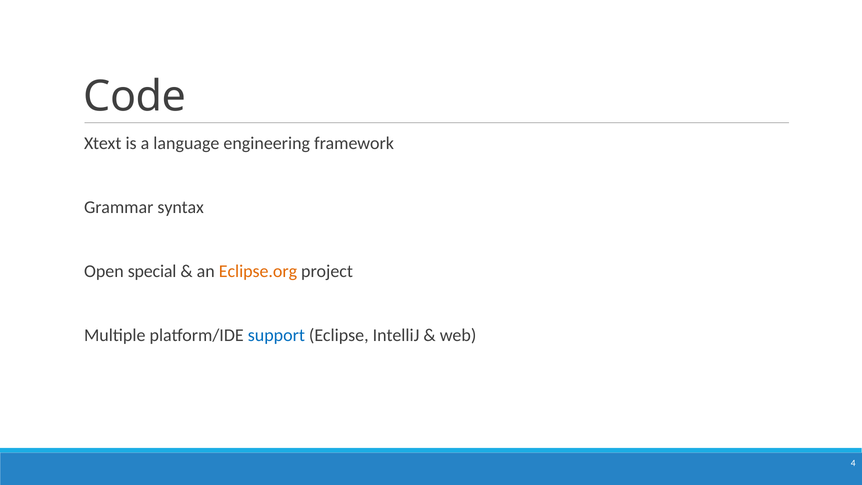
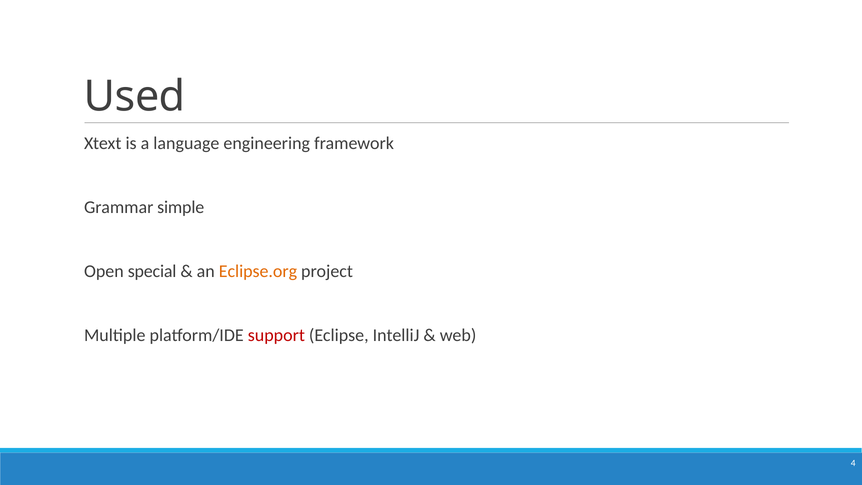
Code: Code -> Used (135, 97)
syntax: syntax -> simple (181, 207)
support colour: blue -> red (276, 335)
